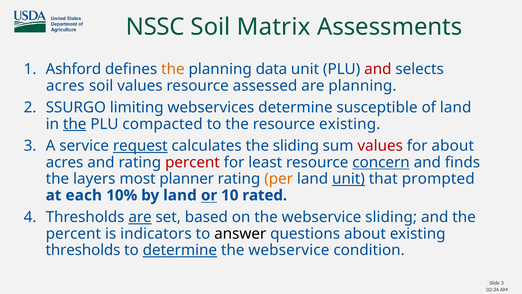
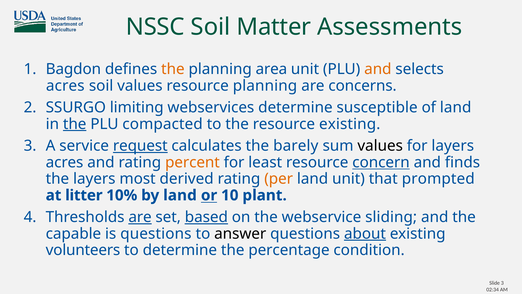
Matrix: Matrix -> Matter (274, 27)
Ashford: Ashford -> Bagdon (73, 69)
data: data -> area (271, 69)
and colour: red -> orange (378, 69)
resource assessed: assessed -> planning (265, 86)
are planning: planning -> concerns (363, 86)
the sliding: sliding -> barely (296, 146)
values colour: red -> black (380, 146)
for about: about -> layers (453, 146)
percent colour: red -> orange (192, 162)
planner: planner -> derived (187, 179)
unit underline: present -> none (348, 179)
each: each -> litter (84, 195)
rated: rated -> plant (265, 195)
based underline: none -> present (206, 217)
percent: percent -> capable (73, 233)
is indicators: indicators -> questions (156, 233)
about underline: none -> present (365, 233)
thresholds: thresholds -> volunteers (83, 250)
determine underline: present -> none (180, 250)
webservice: webservice -> percentage (289, 250)
